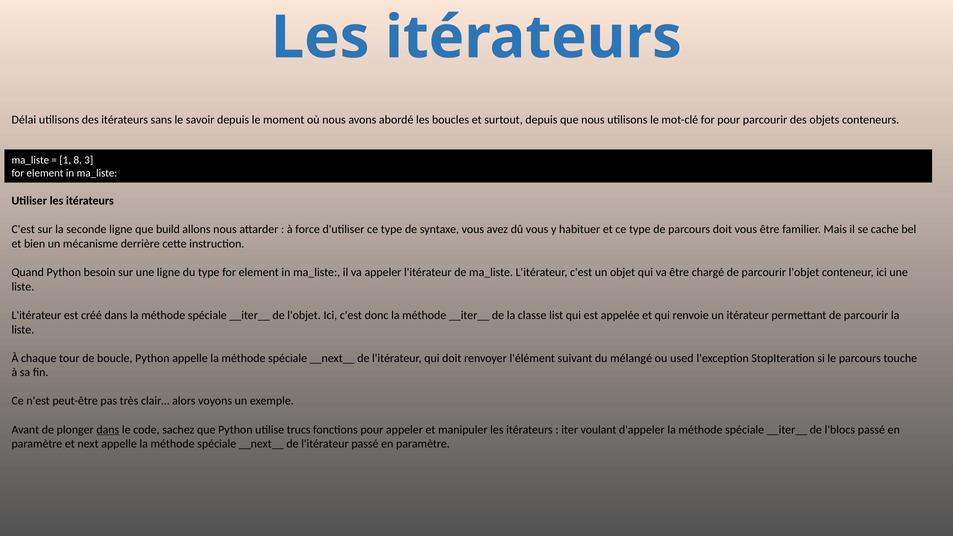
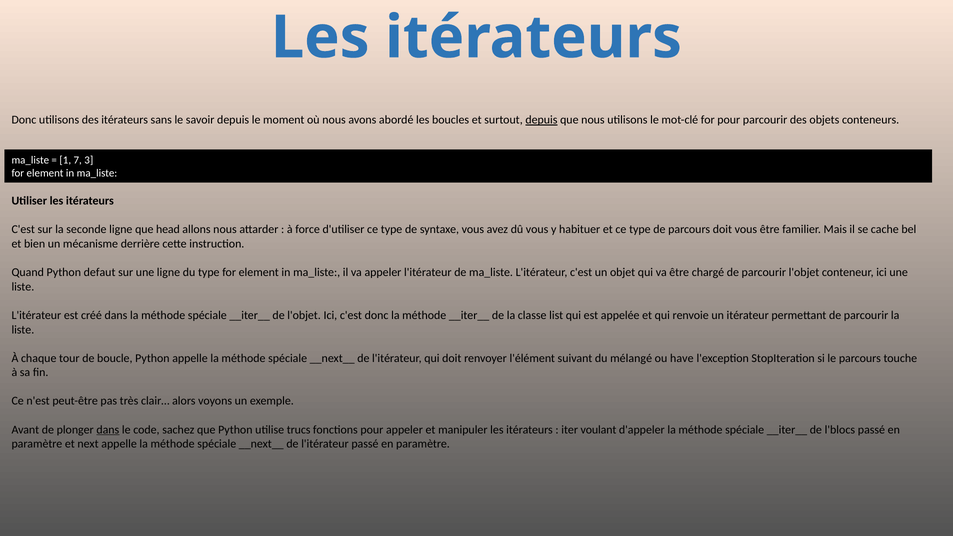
Délai: Délai -> Donc (24, 120)
depuis underline: none -> present (541, 120)
8: 8 -> 7 (78, 160)
build: build -> head (168, 230)
besoin: besoin -> defaut (100, 272)
used: used -> have (682, 358)
